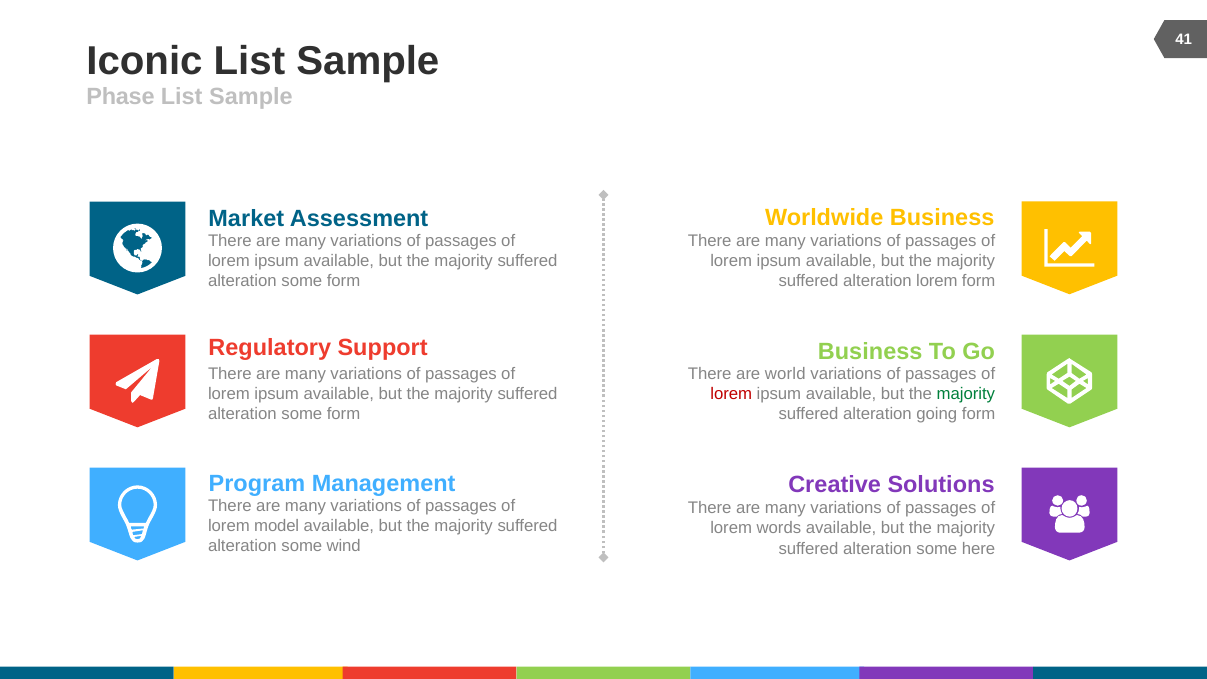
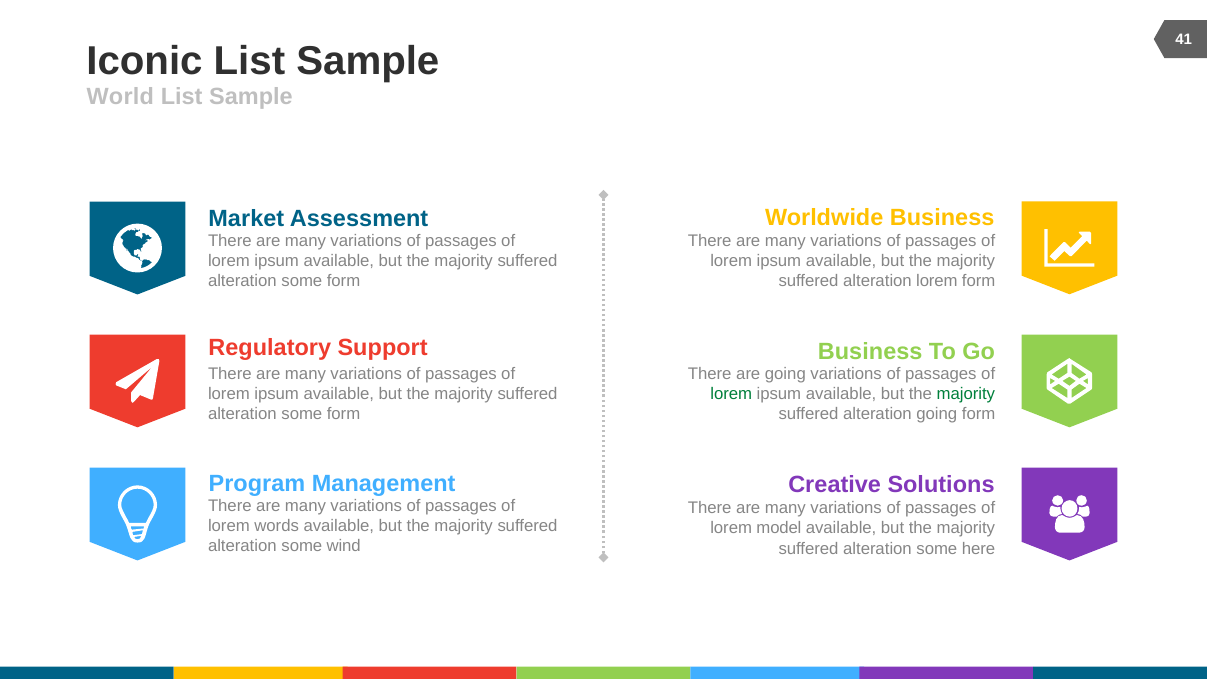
Phase: Phase -> World (120, 97)
are world: world -> going (785, 374)
lorem colour: red -> green (731, 394)
model: model -> words (277, 526)
words: words -> model (779, 528)
